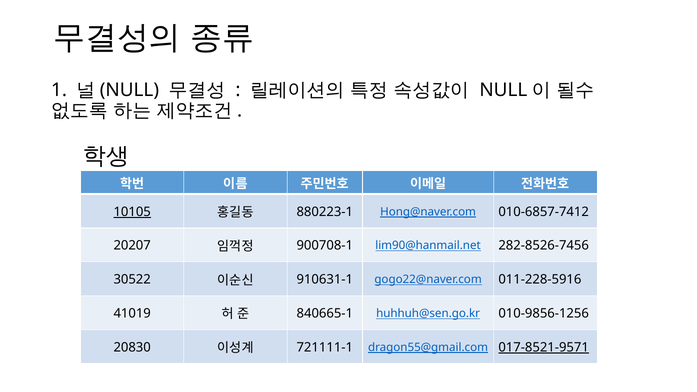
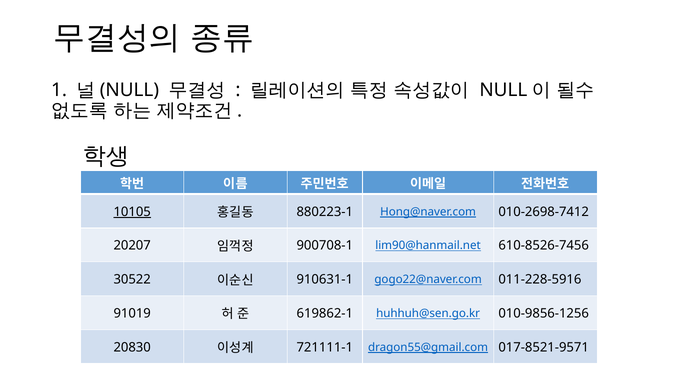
010-6857-7412: 010-6857-7412 -> 010-2698-7412 (544, 212)
282-8526-7456: 282-8526-7456 -> 610-8526-7456 (544, 246)
41019: 41019 -> 91019 (132, 313)
840665-1: 840665-1 -> 619862-1 (325, 313)
017-8521-9571 underline: present -> none (544, 347)
